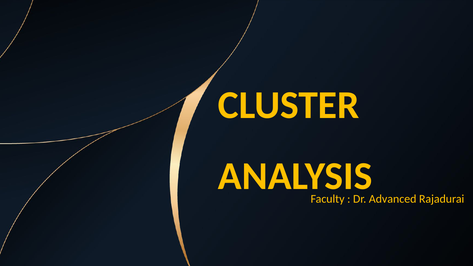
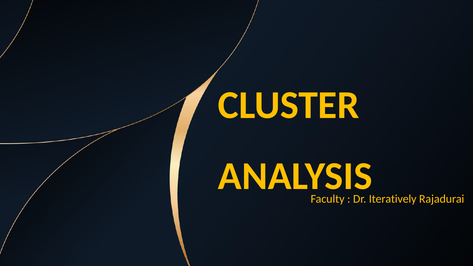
Advanced: Advanced -> Iteratively (393, 199)
